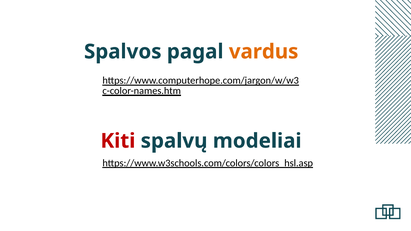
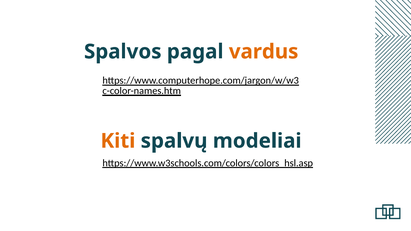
Kiti colour: red -> orange (118, 141)
